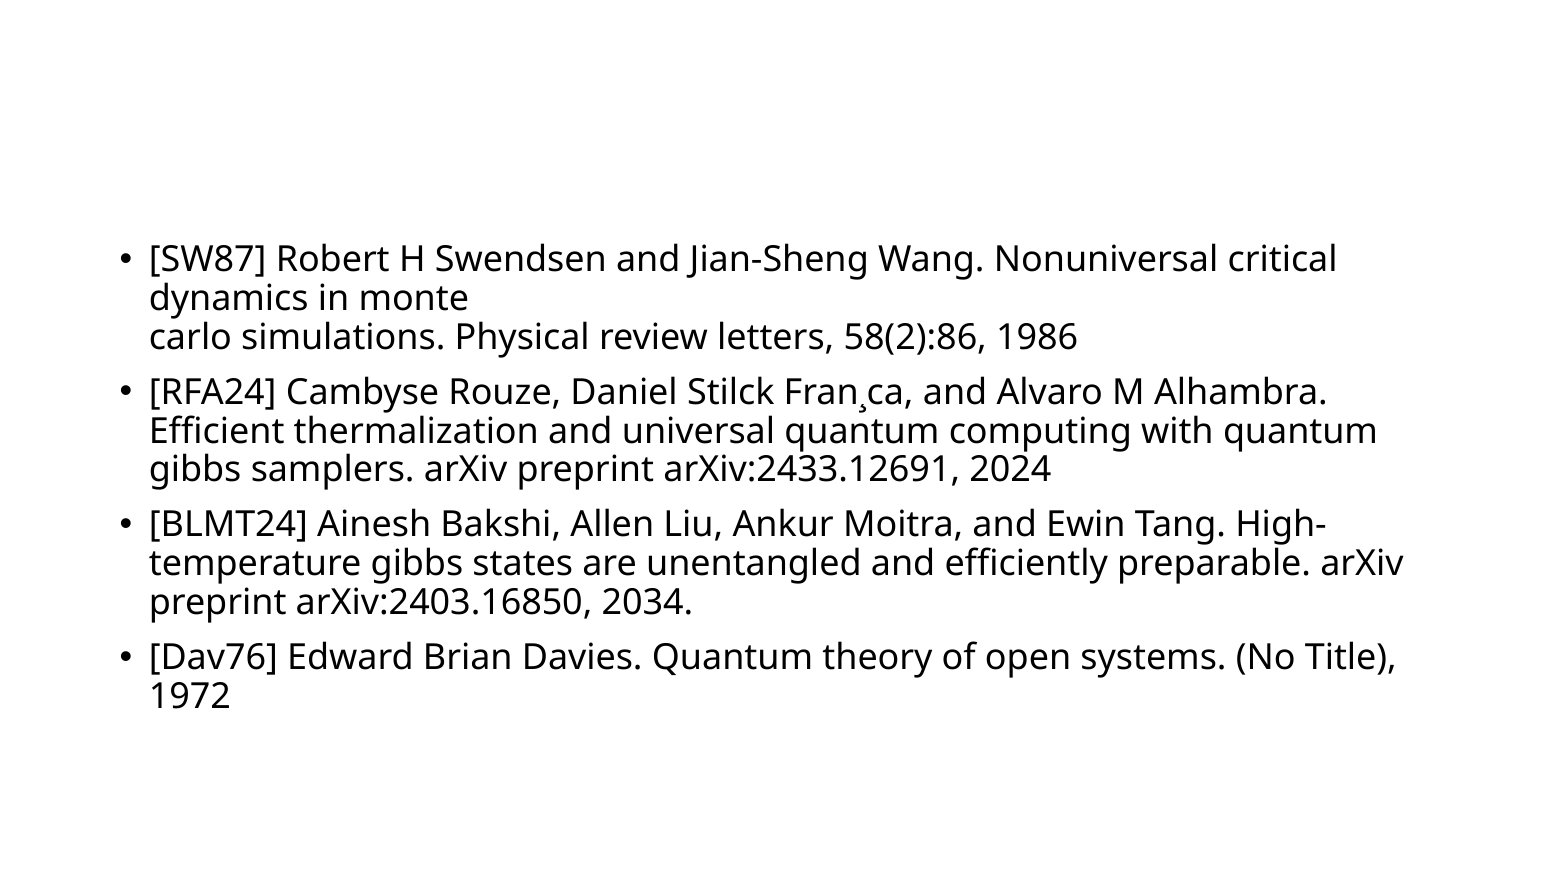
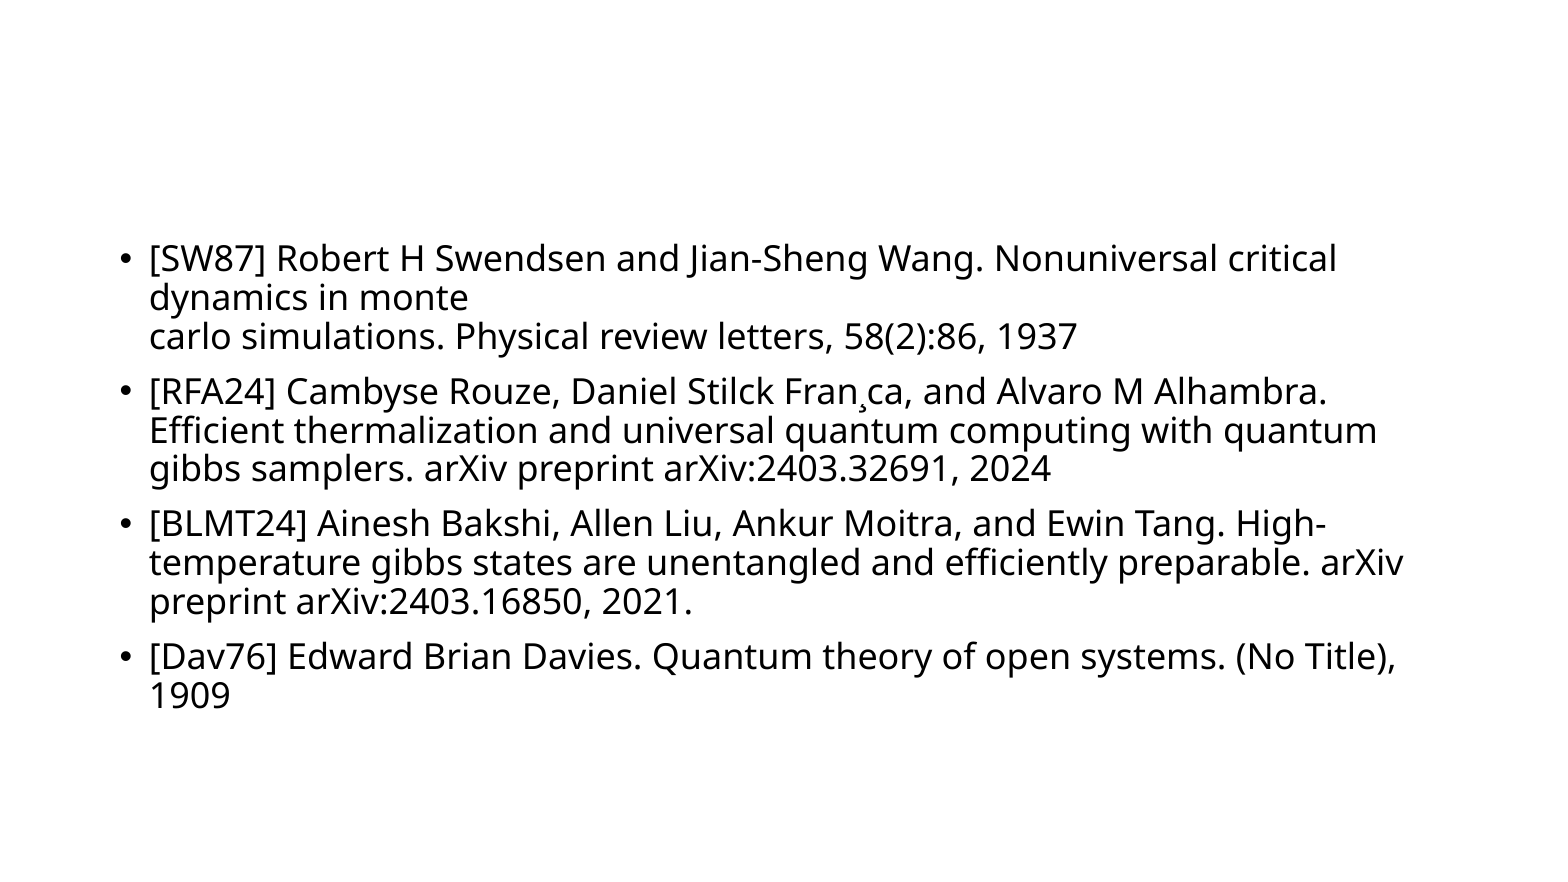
1986: 1986 -> 1937 (1037, 337)
arXiv:2433.12691: arXiv:2433.12691 -> arXiv:2403.32691 (812, 470)
2034: 2034 -> 2021 (648, 603)
1972: 1972 -> 1909 (190, 696)
